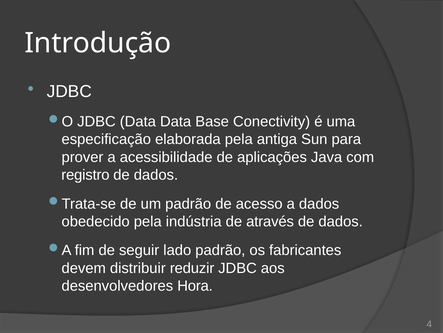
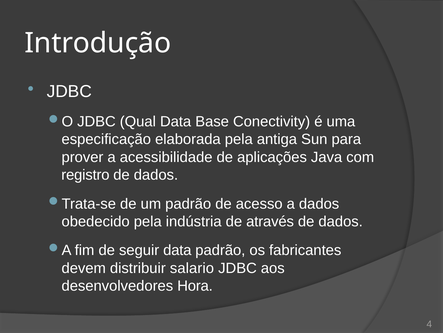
JDBC Data: Data -> Qual (138, 121)
seguir lado: lado -> data (177, 250)
reduzir: reduzir -> salario (192, 268)
